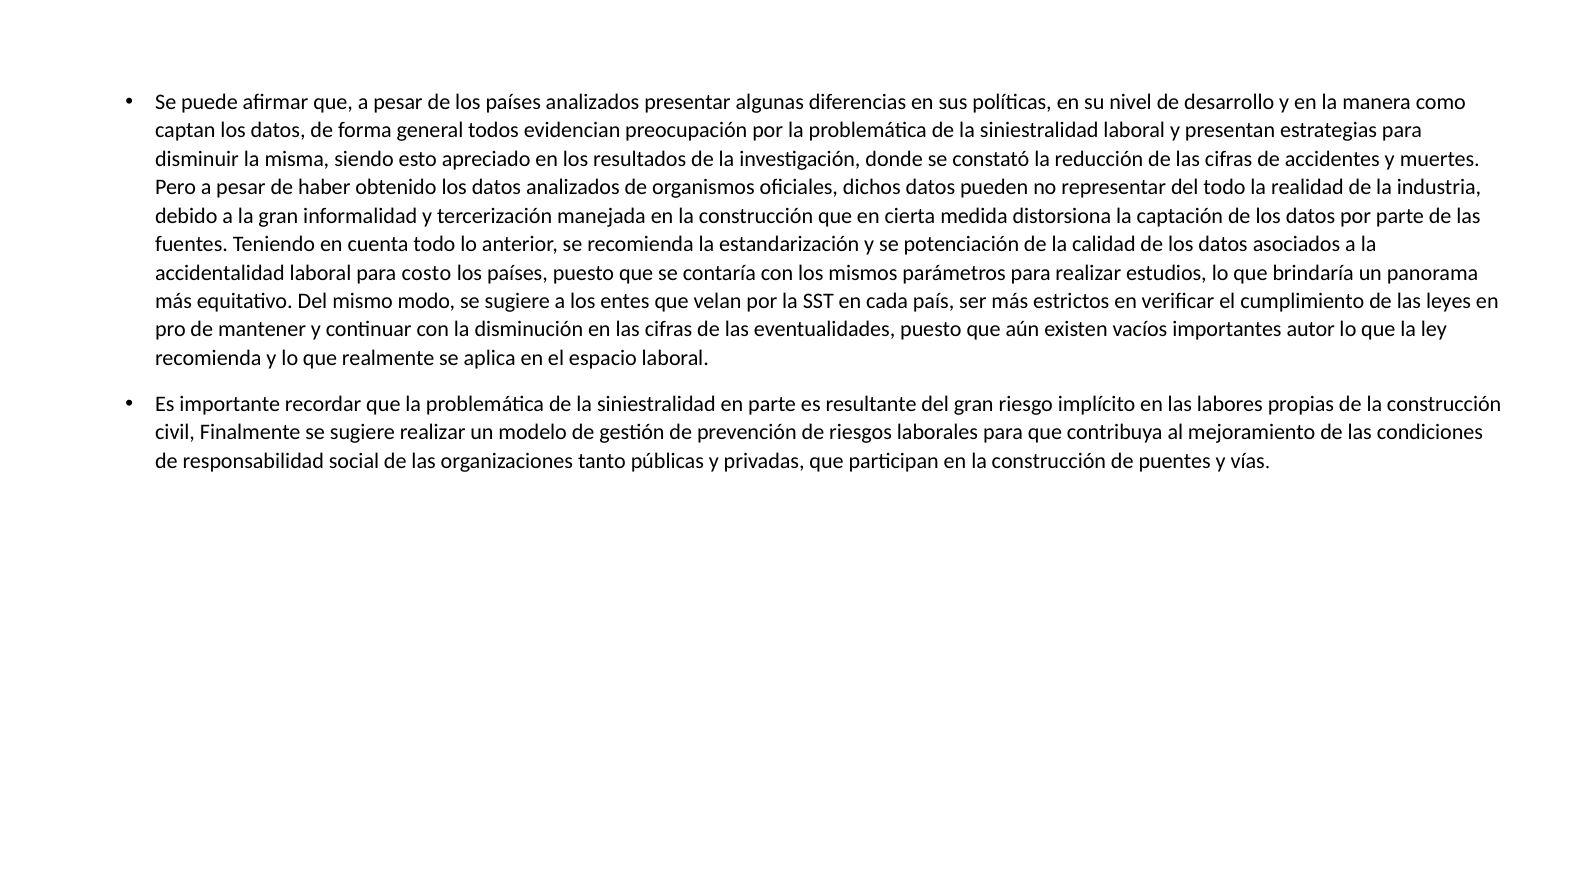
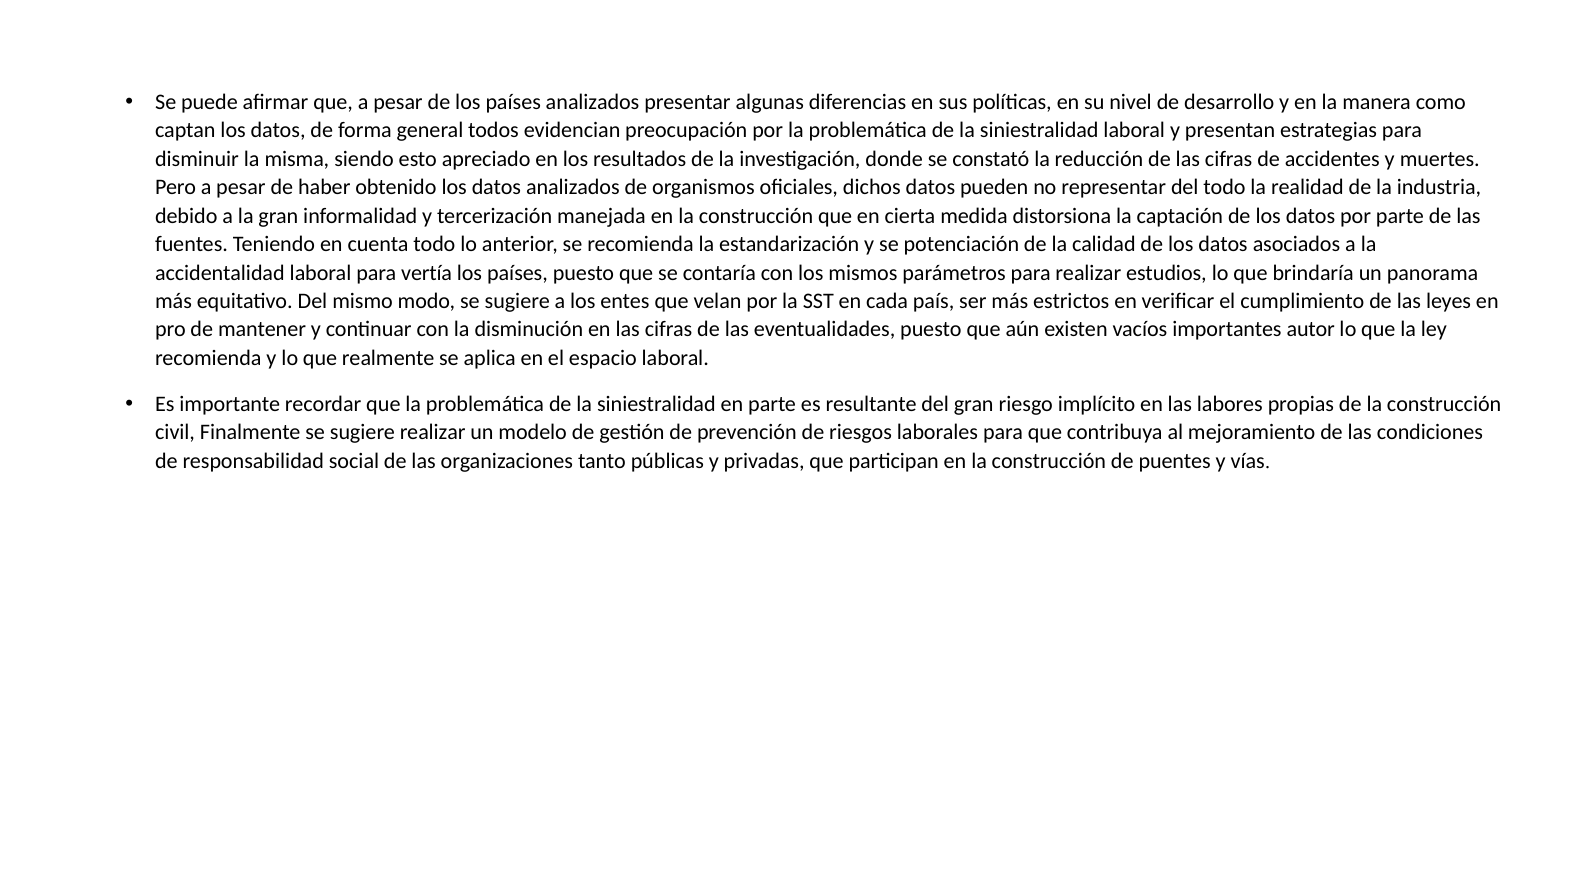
costo: costo -> vertía (427, 273)
